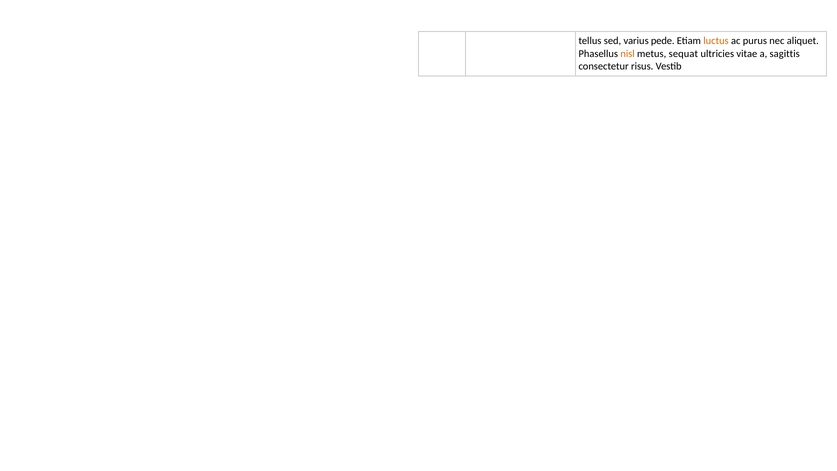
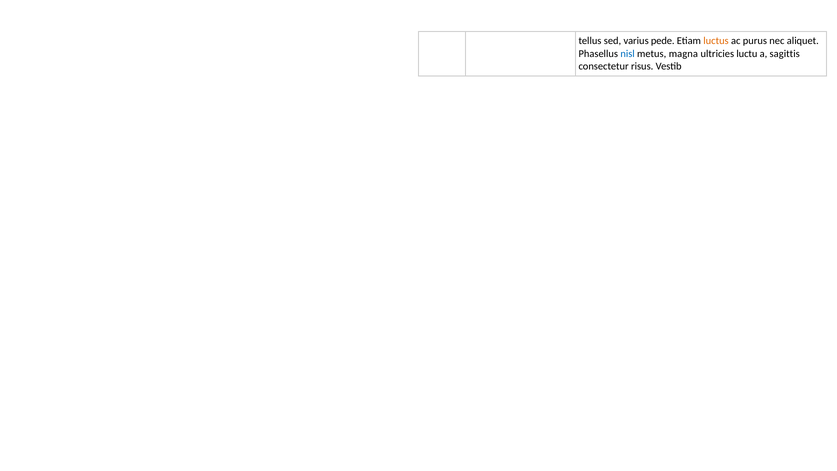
nisl colour: orange -> blue (628, 54)
sequat: sequat -> magna (683, 54)
vitae: vitae -> luctu (747, 54)
